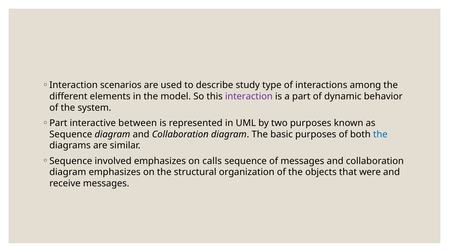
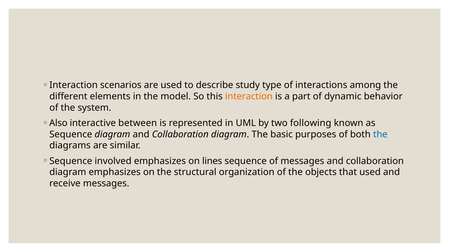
interaction colour: purple -> orange (249, 97)
Part: Part -> Also (58, 123)
two purposes: purposes -> following (311, 123)
calls: calls -> lines (212, 161)
that were: were -> used (370, 173)
